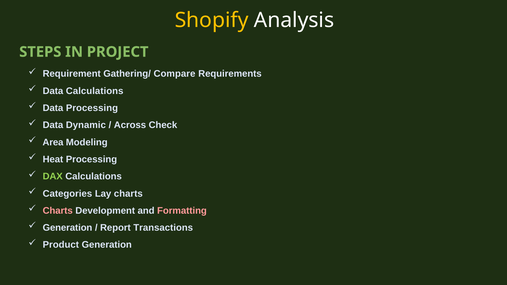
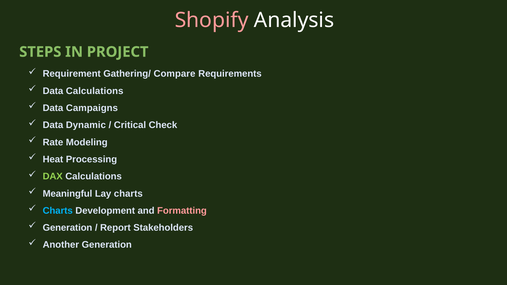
Shopify colour: yellow -> pink (212, 20)
Data Processing: Processing -> Campaigns (92, 108)
Across: Across -> Critical (130, 125)
Area: Area -> Rate (53, 142)
Categories: Categories -> Meaningful (67, 194)
Charts colour: pink -> light blue (58, 211)
Transactions: Transactions -> Stakeholders (163, 228)
Product: Product -> Another (61, 245)
